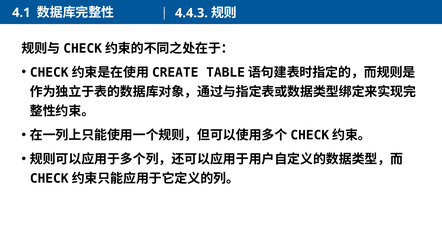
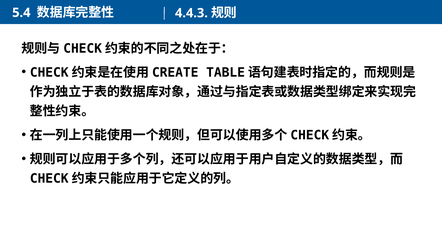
4.1: 4.1 -> 5.4 (21, 13)
